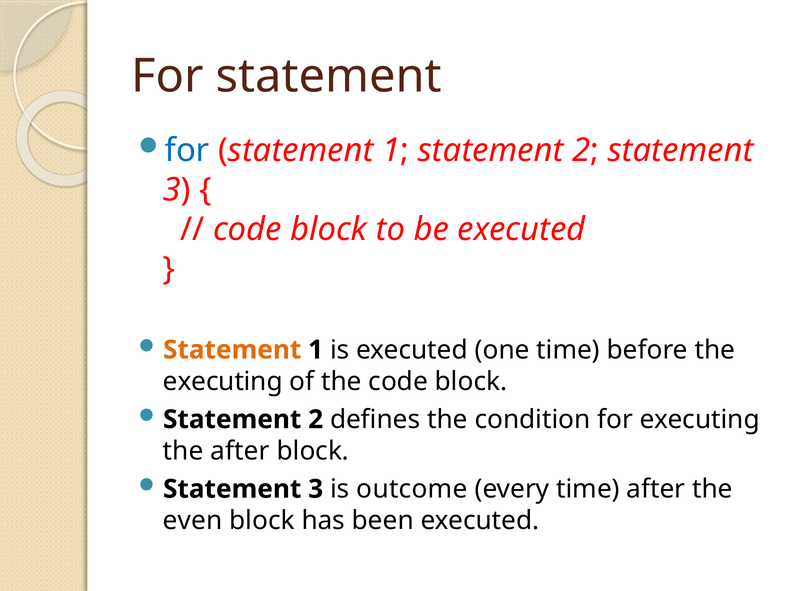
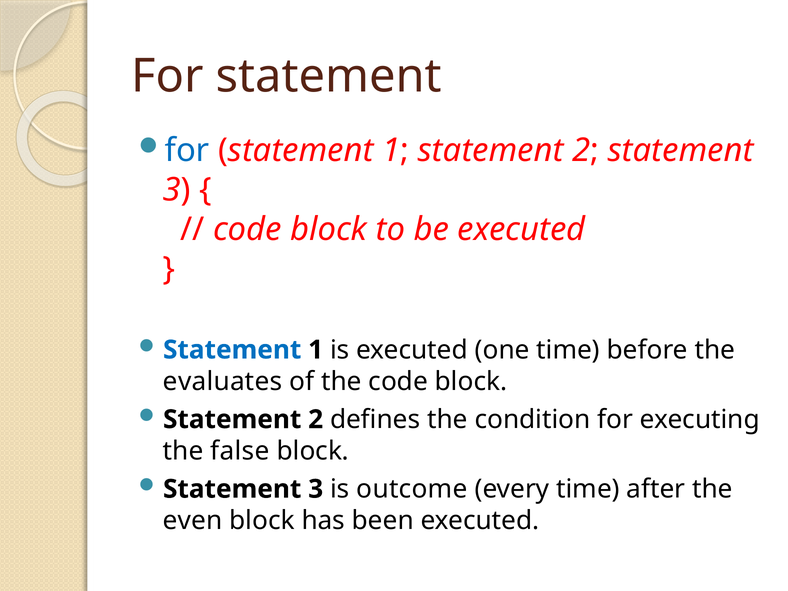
Statement colour: orange -> blue (232, 350)
executing: executing -> evaluates (223, 381)
the after: after -> false (240, 451)
